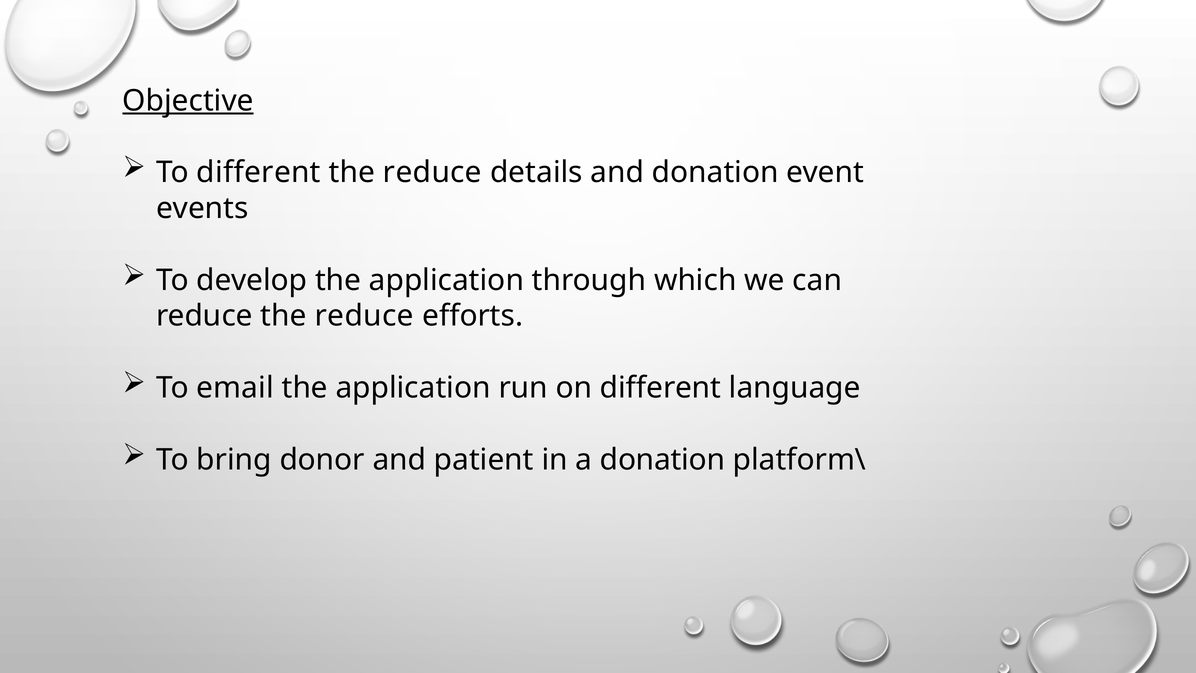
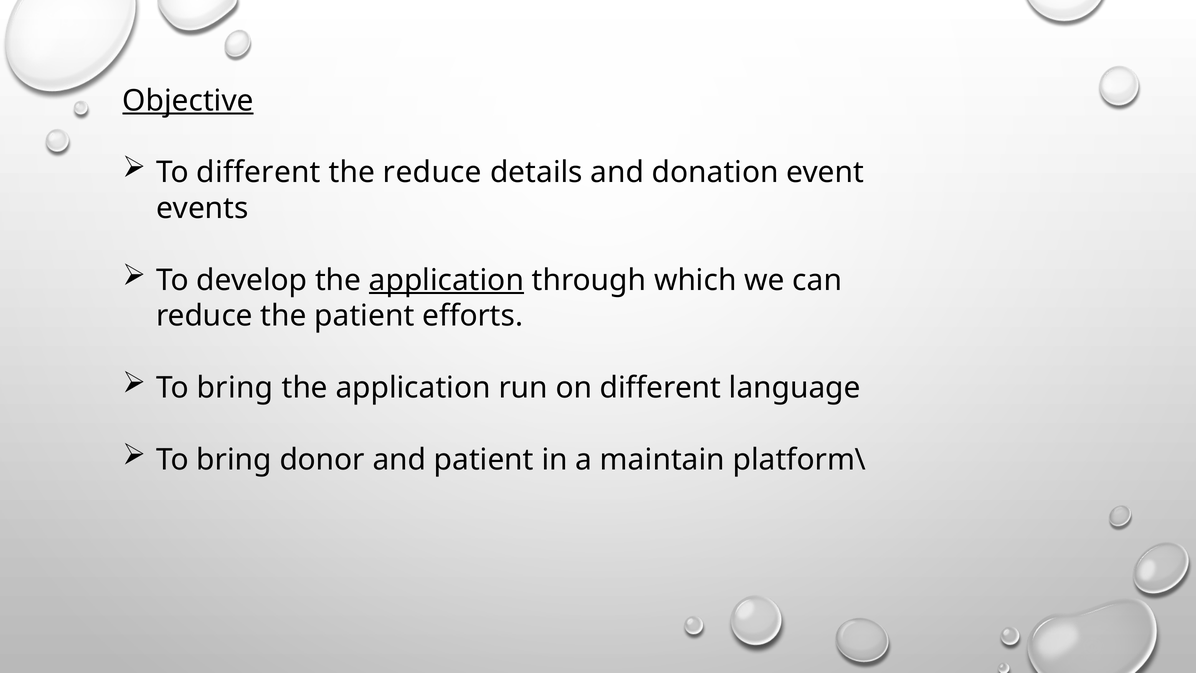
application underline: none -> present (446, 280)
reduce the reduce: reduce -> patient (364, 316)
email: email -> bring (235, 388)
a donation: donation -> maintain (662, 459)
